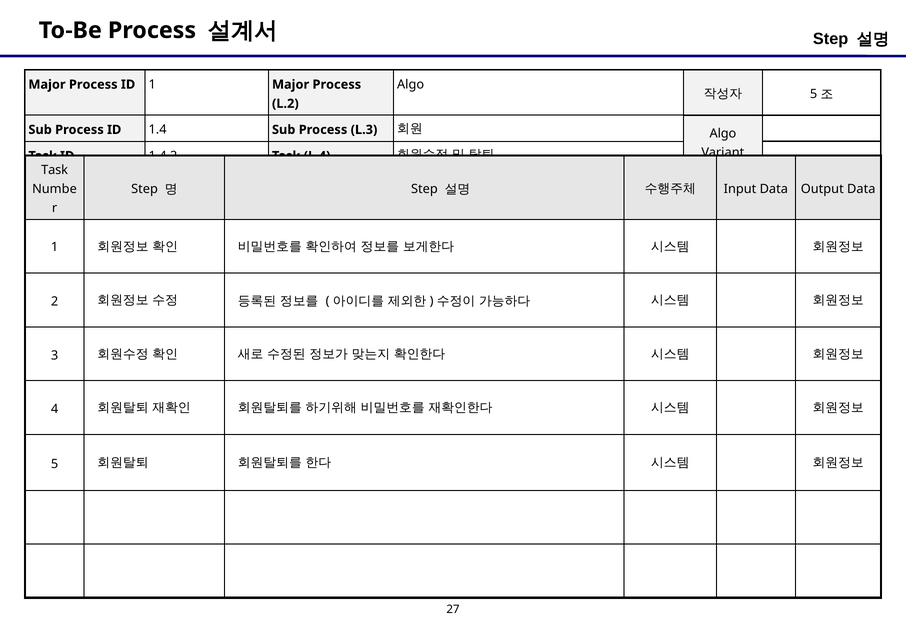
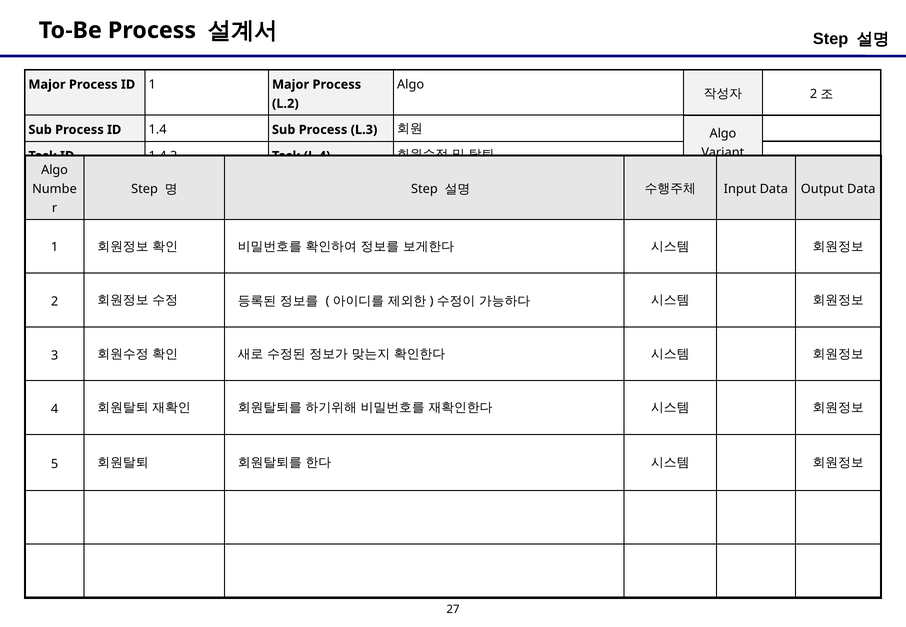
5: 5 -> 2 (814, 94)
Task: Task -> Algo (55, 170)
